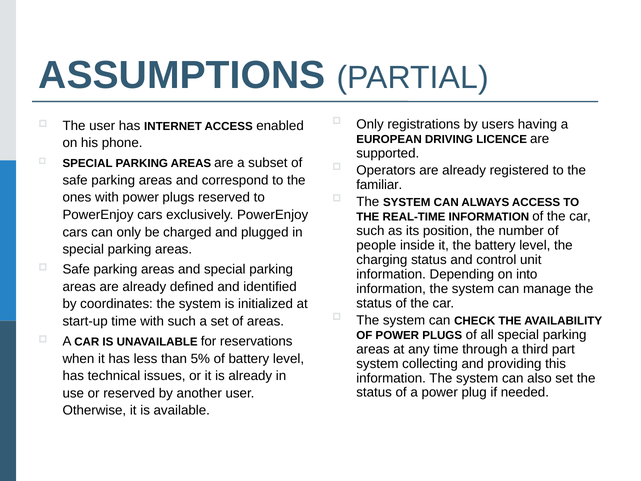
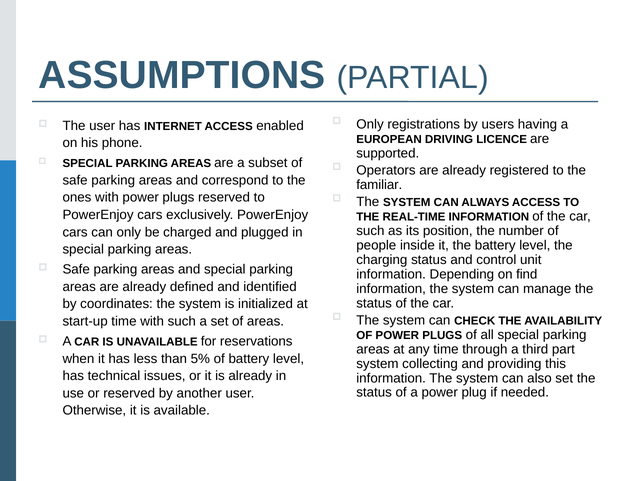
into: into -> find (527, 274)
